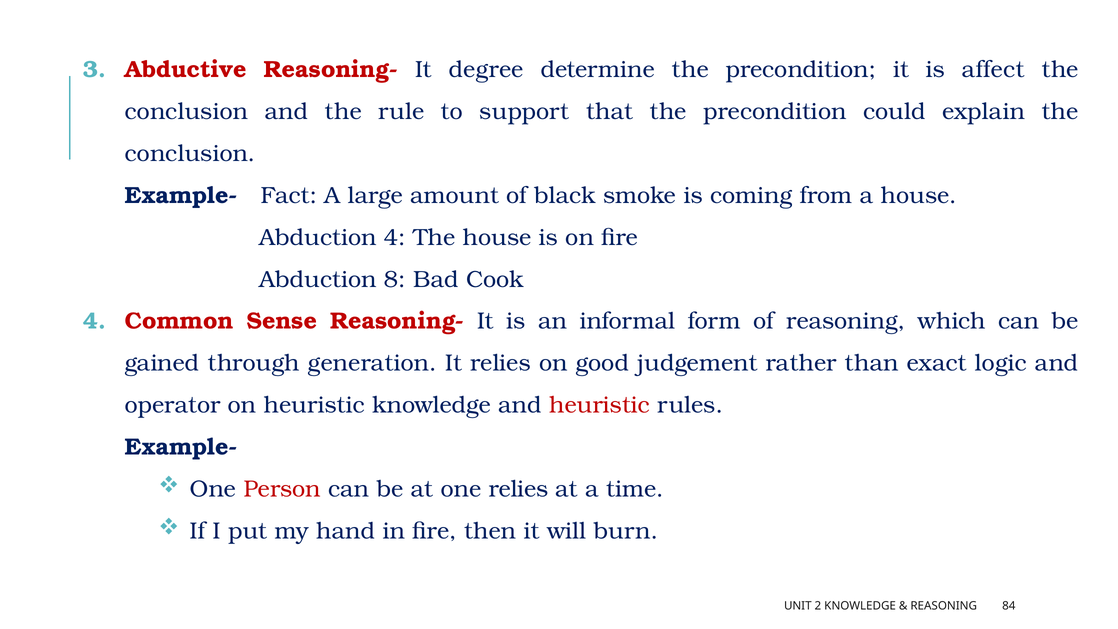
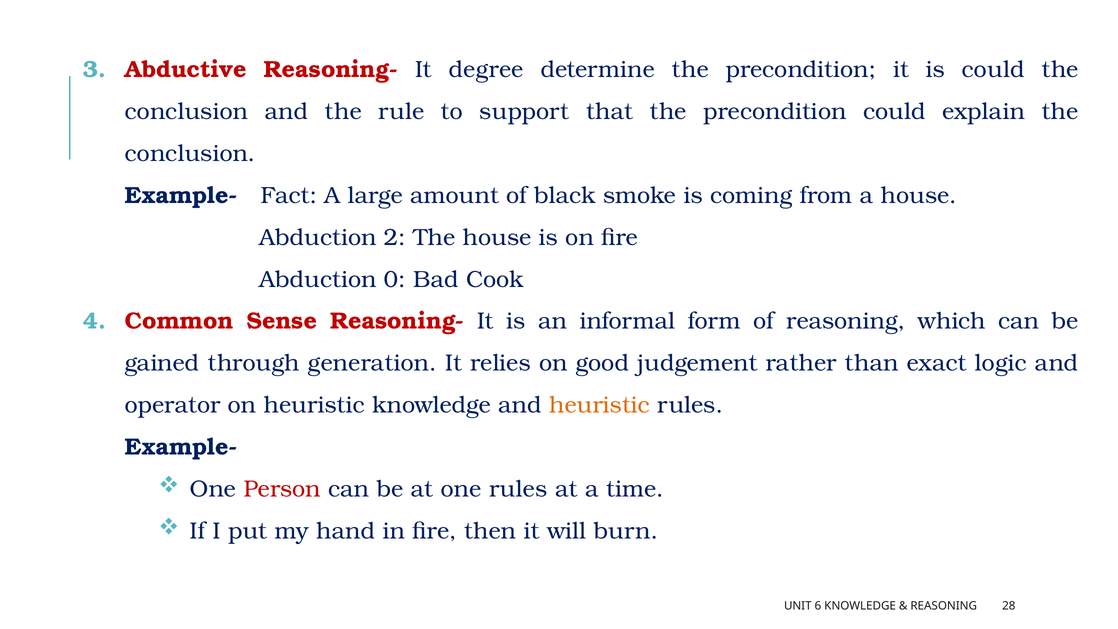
is affect: affect -> could (993, 70)
Abduction 4: 4 -> 2 (395, 237)
8: 8 -> 0 (395, 279)
heuristic colour: red -> orange (600, 405)
one relies: relies -> rules (518, 489)
2: 2 -> 6 (818, 606)
84: 84 -> 28 (1009, 606)
